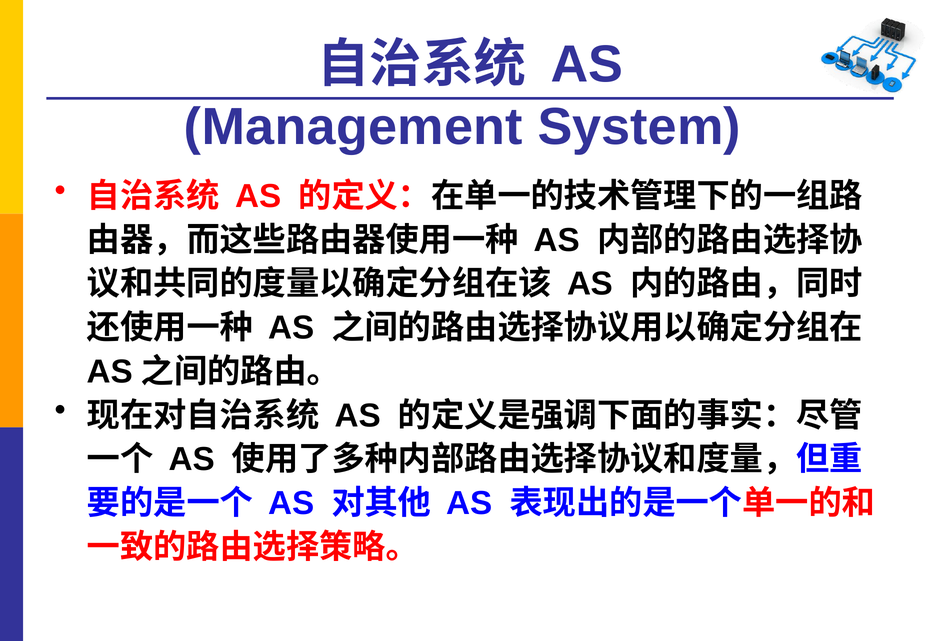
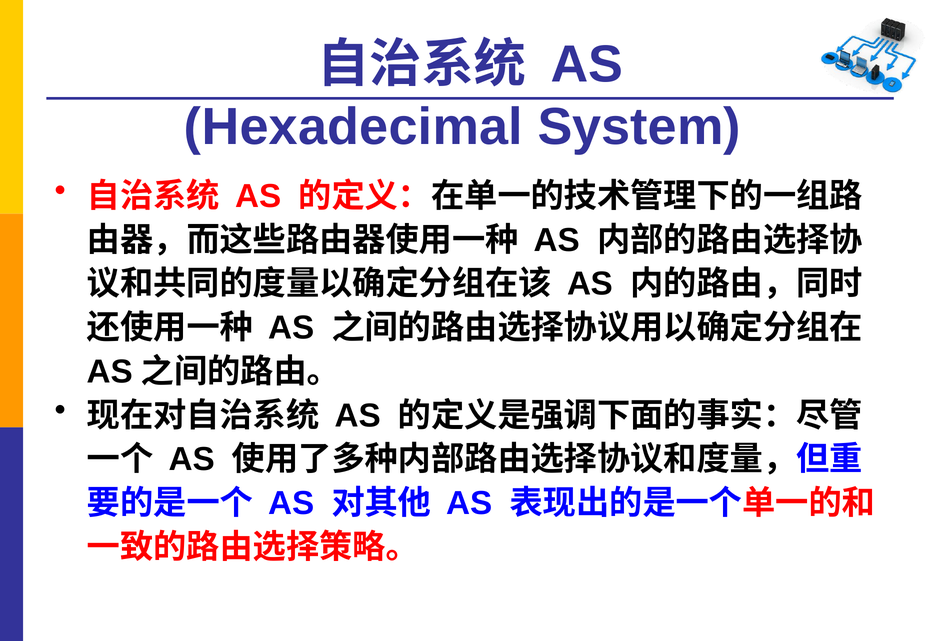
Management: Management -> Hexadecimal (353, 127)
